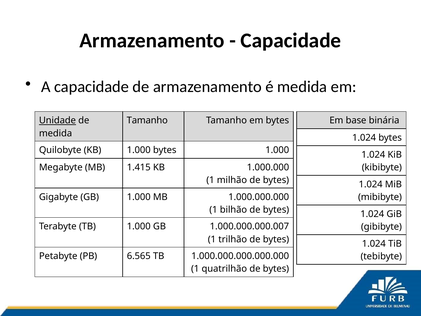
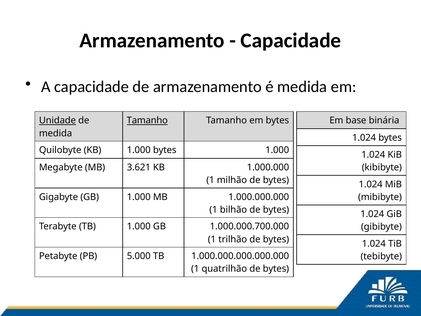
Tamanho underline: none -> present (147, 120)
1.415: 1.415 -> 3.621 (139, 167)
1.000.000.000.007: 1.000.000.000.007 -> 1.000.000.700.000 (249, 226)
6.565: 6.565 -> 5.000 (139, 256)
